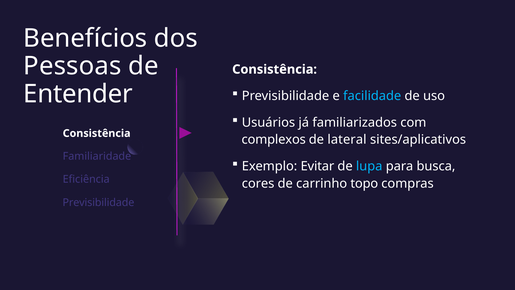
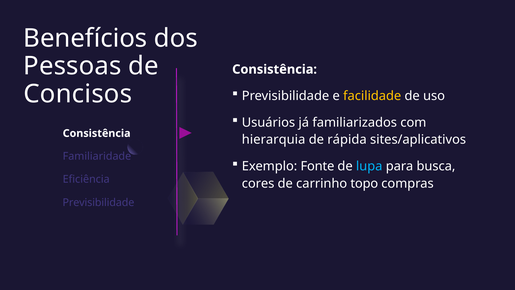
Entender: Entender -> Concisos (78, 94)
facilidade colour: light blue -> yellow (372, 96)
complexos: complexos -> hierarquia (274, 140)
lateral: lateral -> rápida (347, 140)
Evitar: Evitar -> Fonte (317, 166)
